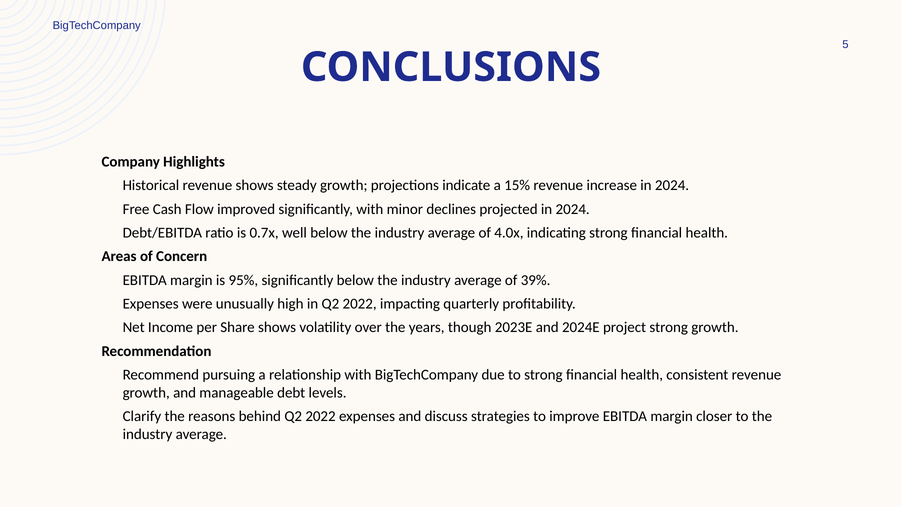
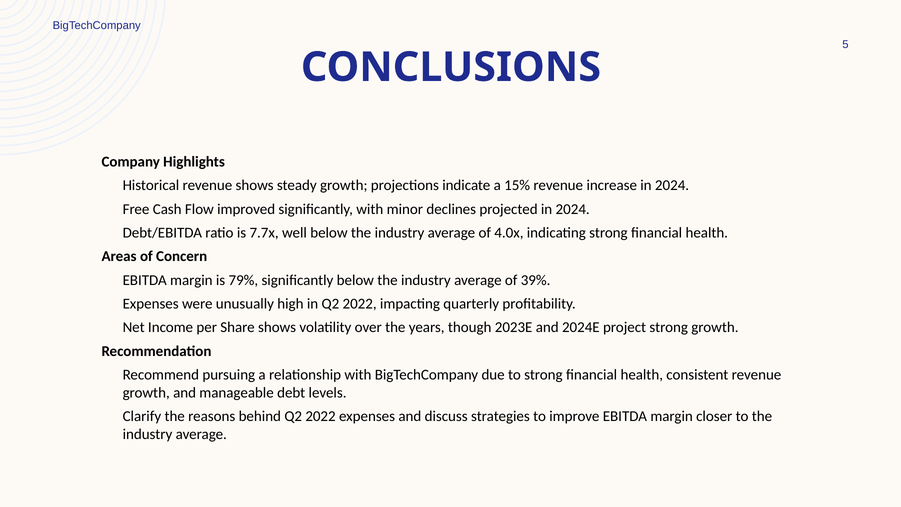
0.7x: 0.7x -> 7.7x (264, 233)
95%: 95% -> 79% (243, 280)
